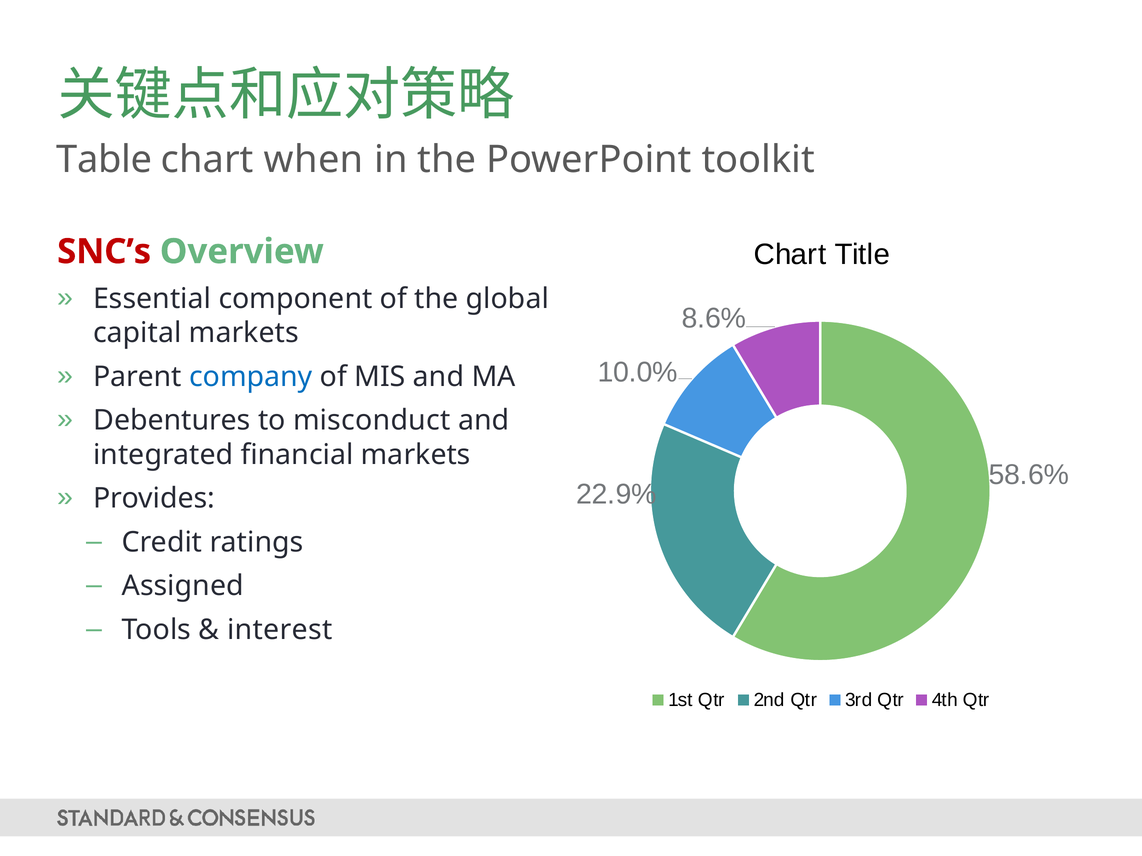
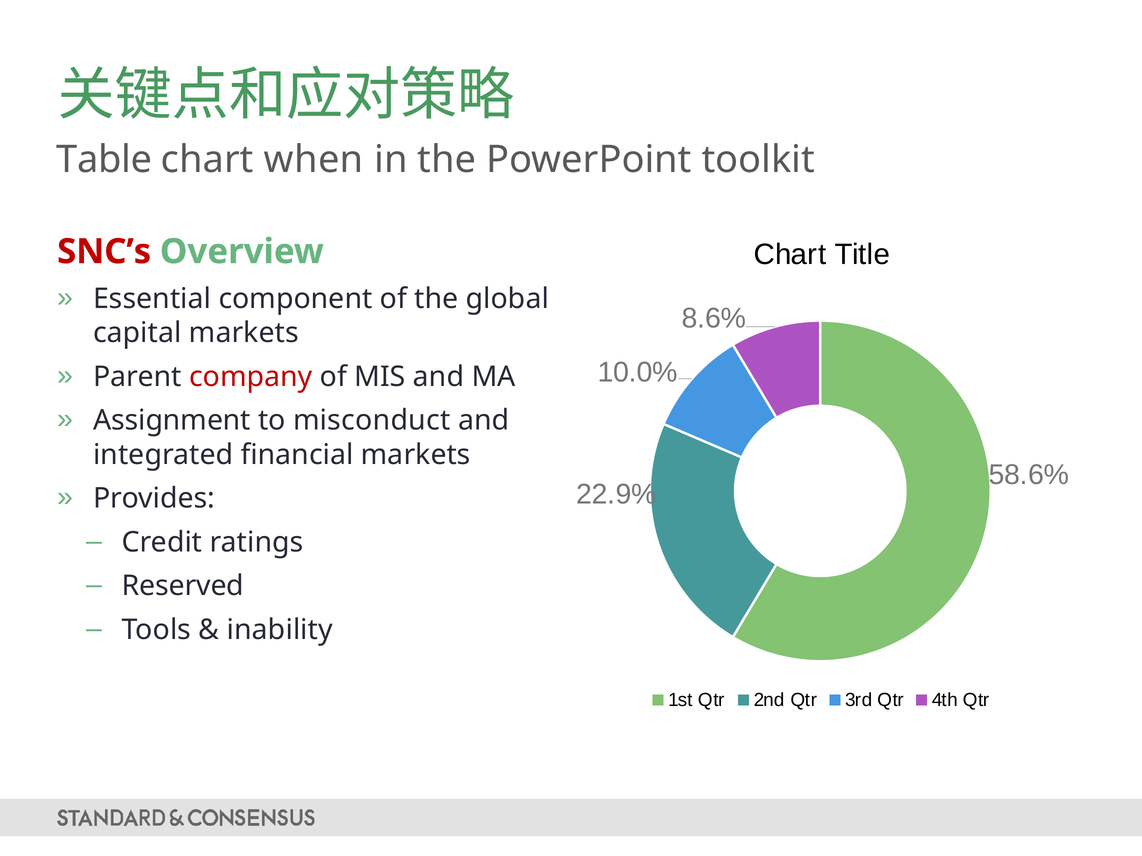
company colour: blue -> red (251, 377)
Debentures: Debentures -> Assignment (172, 421)
Assigned: Assigned -> Reserved (183, 586)
interest: interest -> inability (280, 630)
